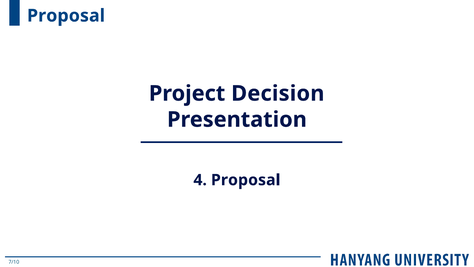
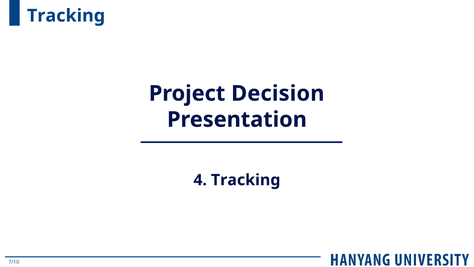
Proposal: Proposal -> Tracking (66, 16)
4 Proposal: Proposal -> Tracking (246, 180)
